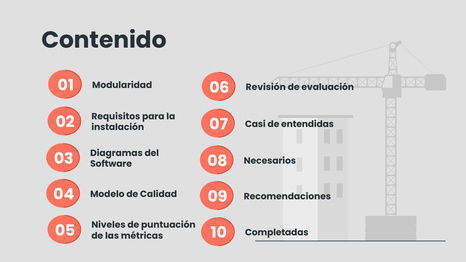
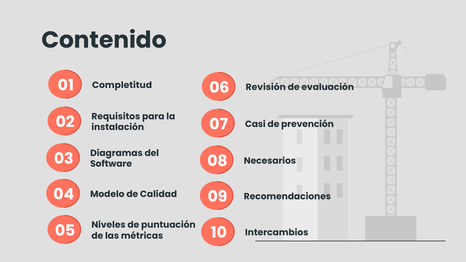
Modularidad: Modularidad -> Completitud (122, 85)
entendidas: entendidas -> prevención (308, 124)
Completadas: Completadas -> Intercambios (277, 233)
